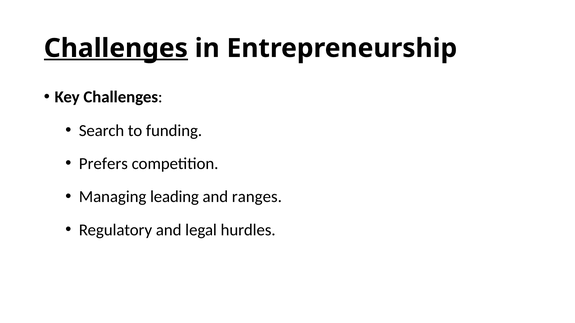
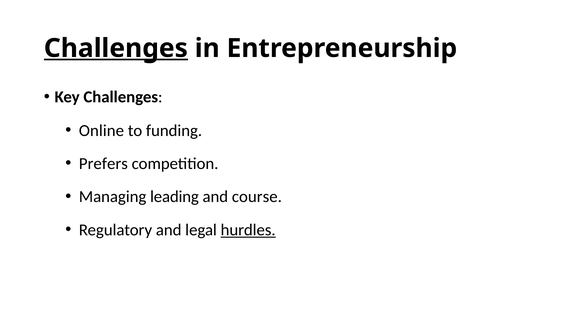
Search: Search -> Online (101, 131)
ranges: ranges -> course (257, 197)
hurdles underline: none -> present (248, 230)
